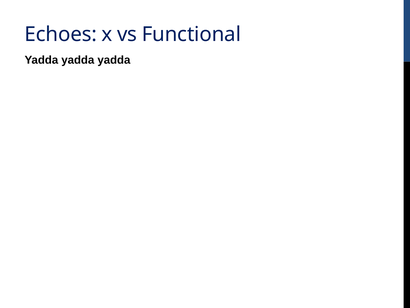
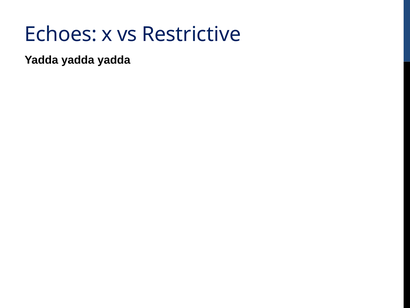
Functional: Functional -> Restrictive (191, 34)
